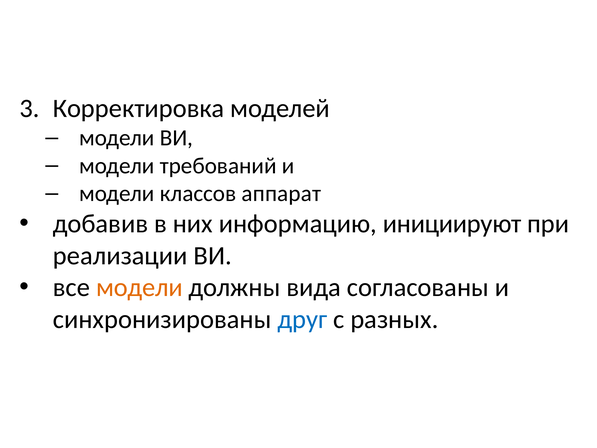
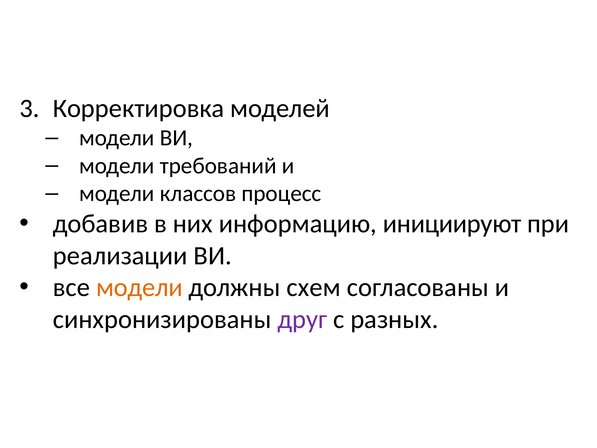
аппарат: аппарат -> процесс (281, 194)
вида: вида -> схем (313, 287)
друг colour: blue -> purple (302, 319)
